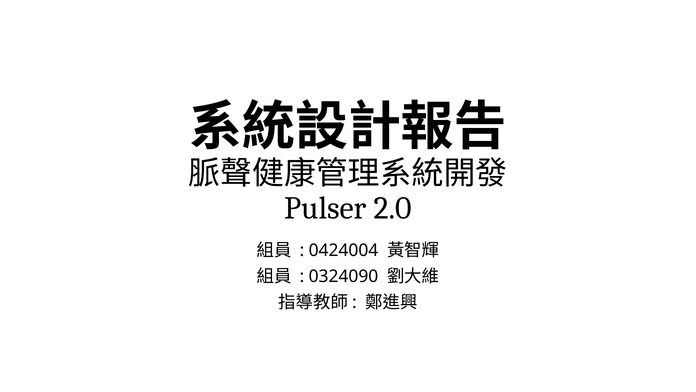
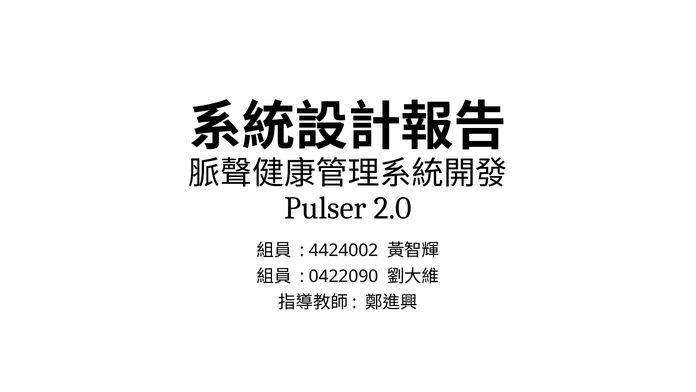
0424004: 0424004 -> 4424002 (343, 250)
0324090: 0324090 -> 0422090 (343, 276)
